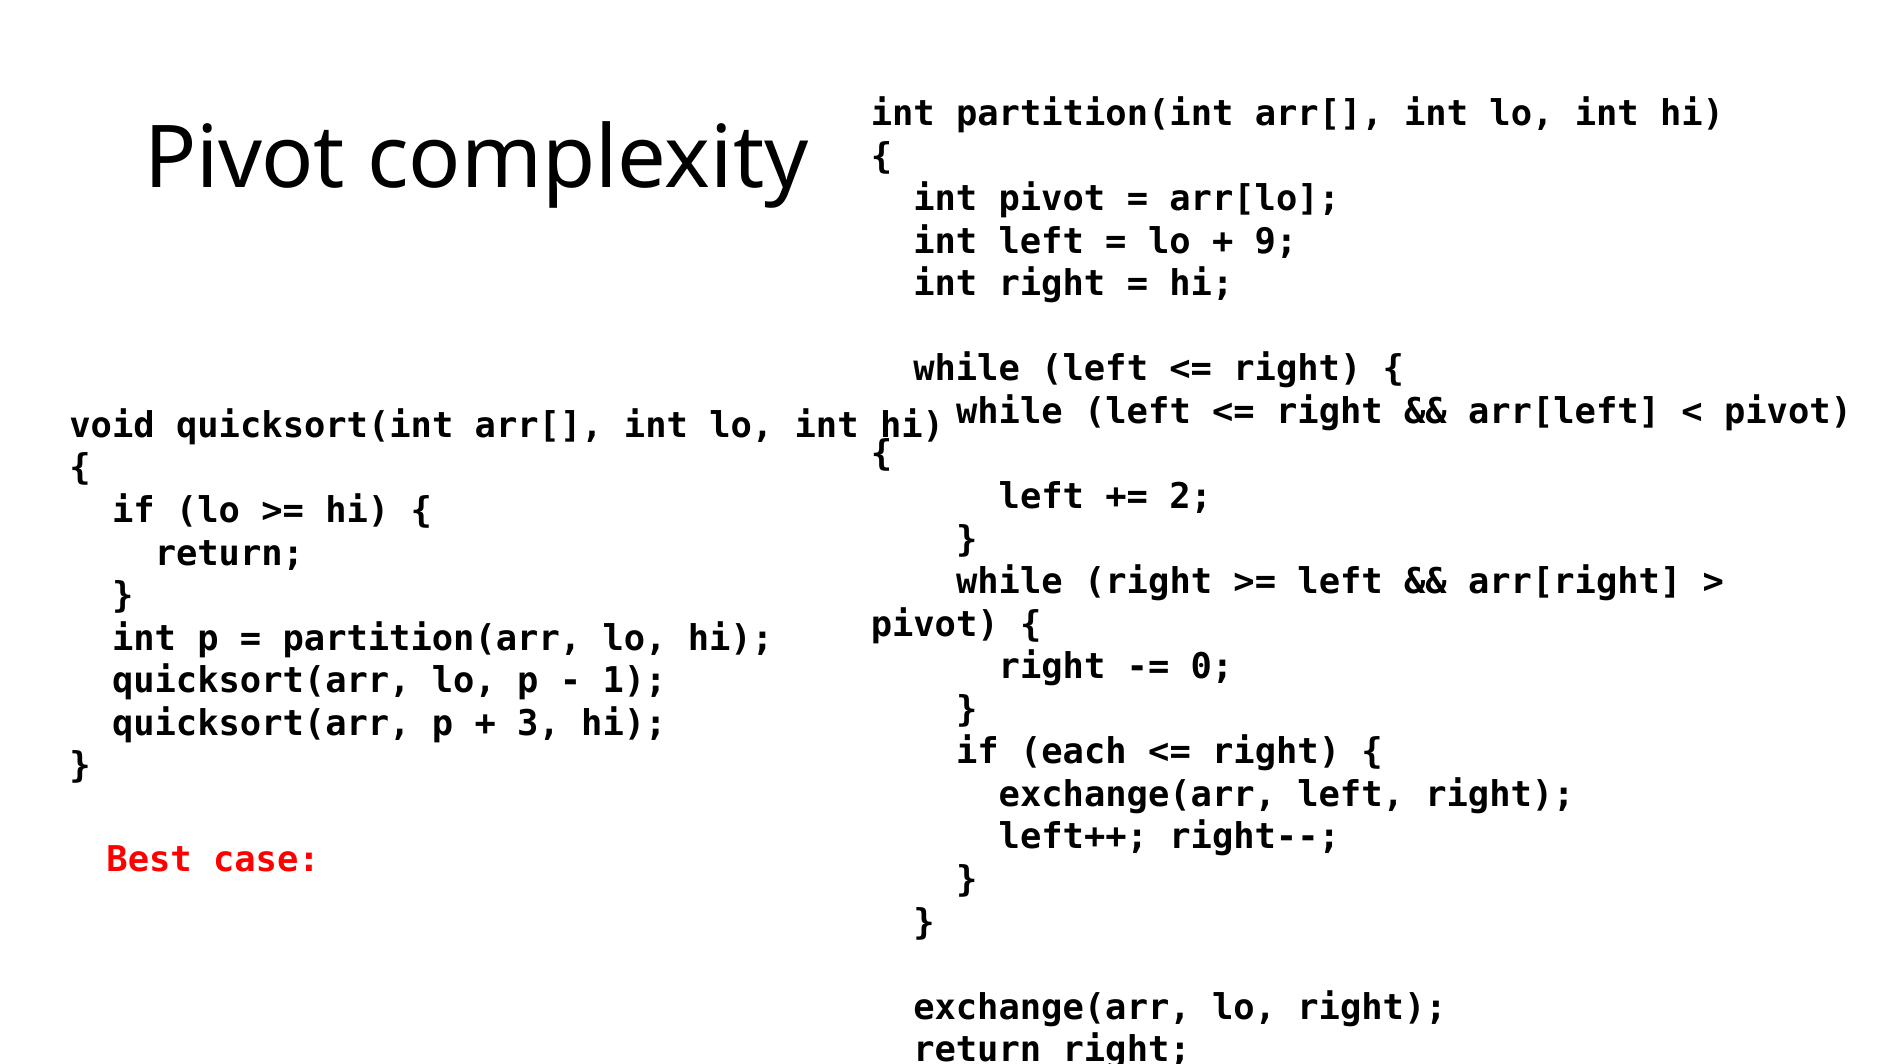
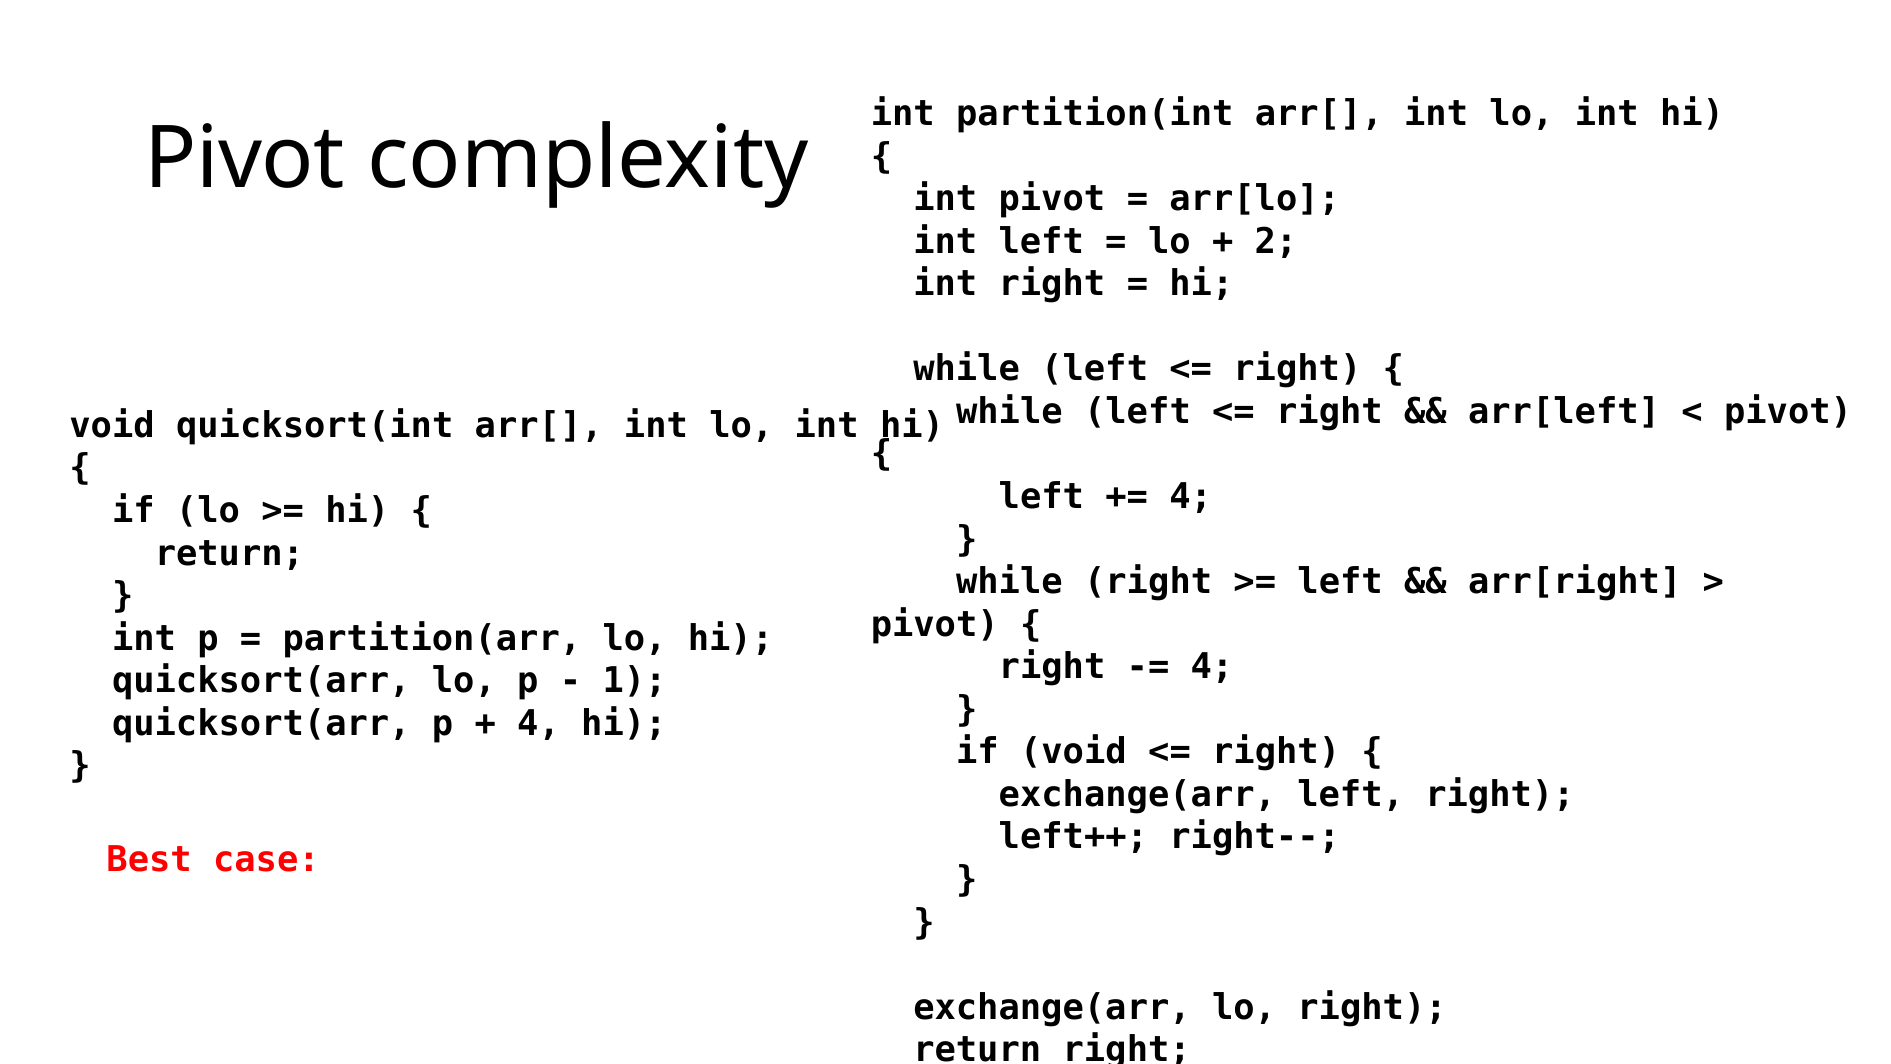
9: 9 -> 2 (1276, 241)
2: 2 -> 4 (1191, 497)
0: 0 -> 4 (1212, 667)
3: 3 -> 4 (539, 723)
if each: each -> void (1073, 752)
